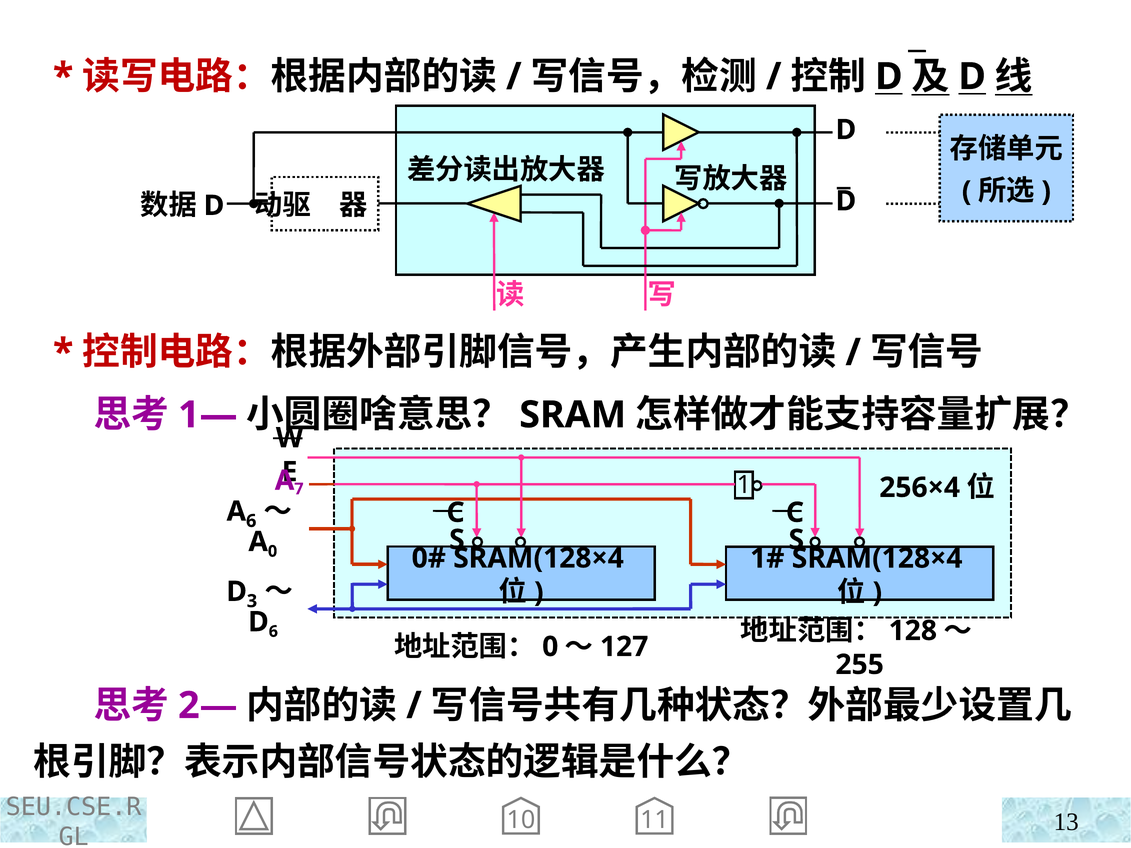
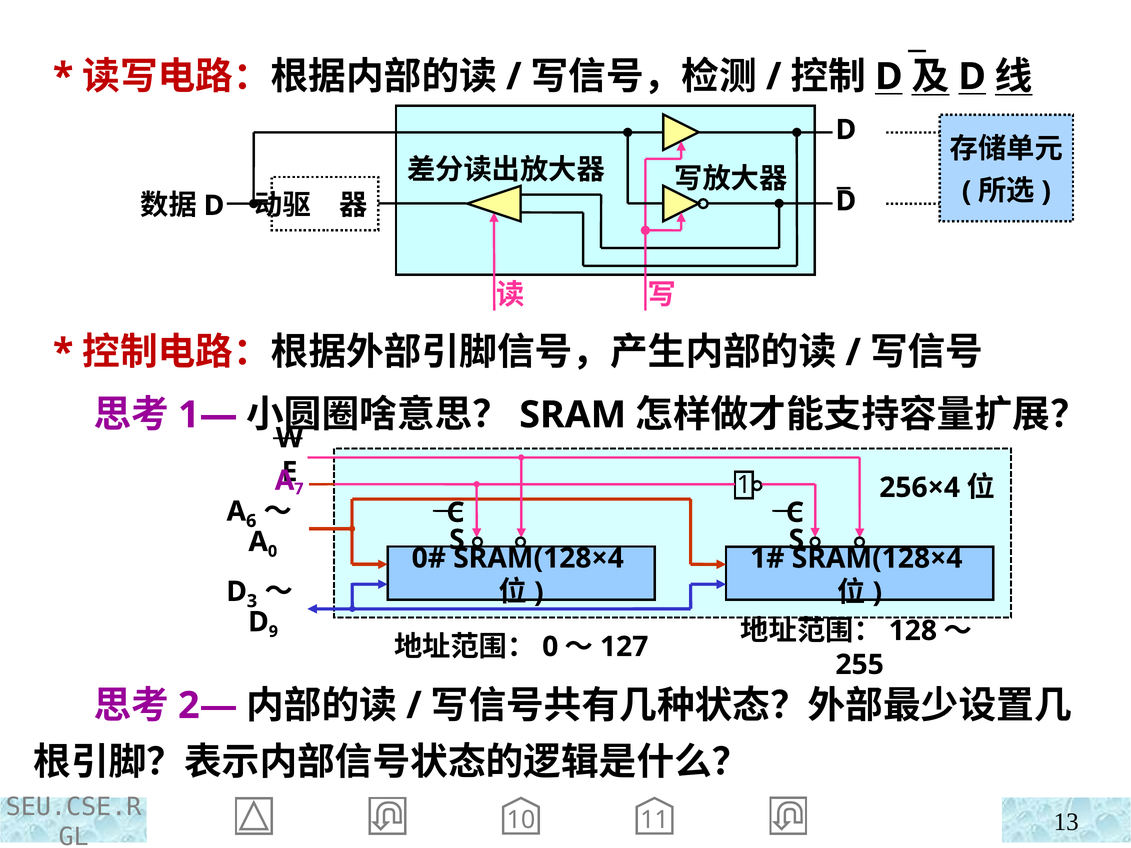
D 6: 6 -> 9 (273, 632)
